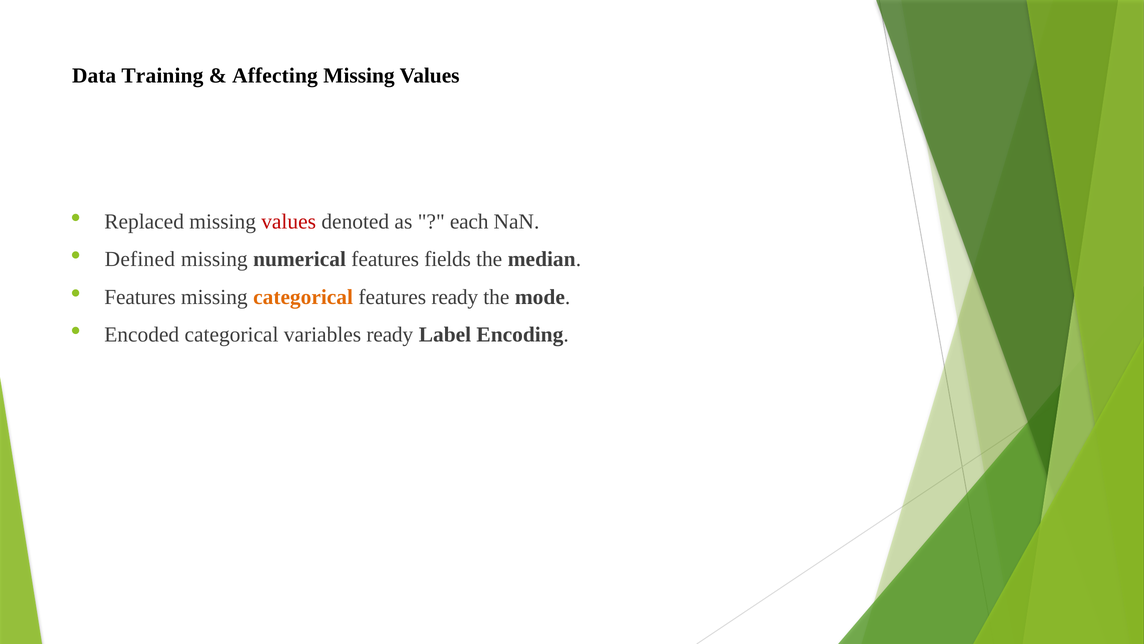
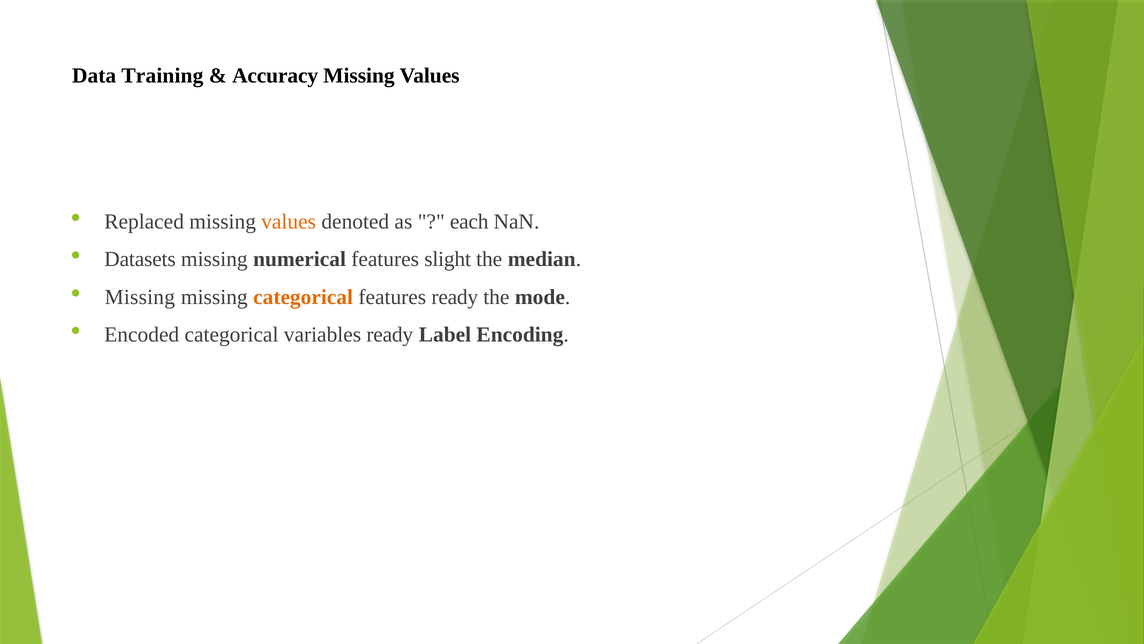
Affecting: Affecting -> Accuracy (275, 76)
values colour: red -> orange (289, 221)
Defined: Defined -> Datasets (140, 259)
fields: fields -> slight (448, 259)
Features: Features -> Missing (140, 297)
